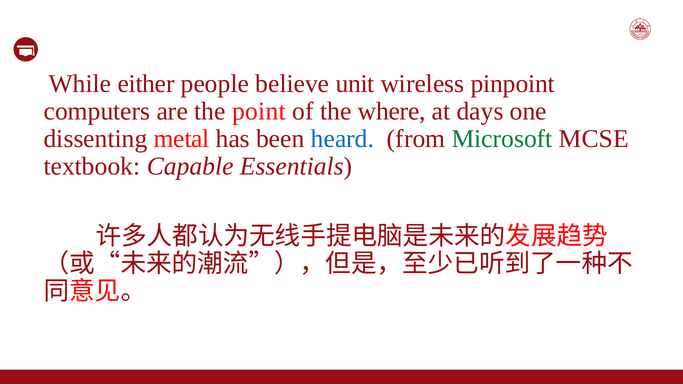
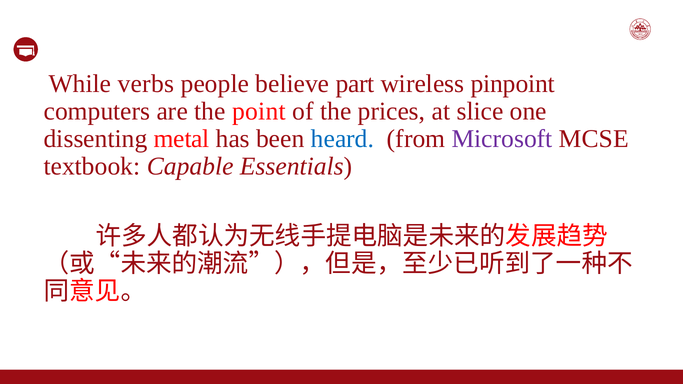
either: either -> verbs (146, 84)
unit: unit -> part (355, 84)
where: where -> prices (392, 111)
days: days -> slice (480, 111)
Microsoft colour: green -> purple (502, 139)
